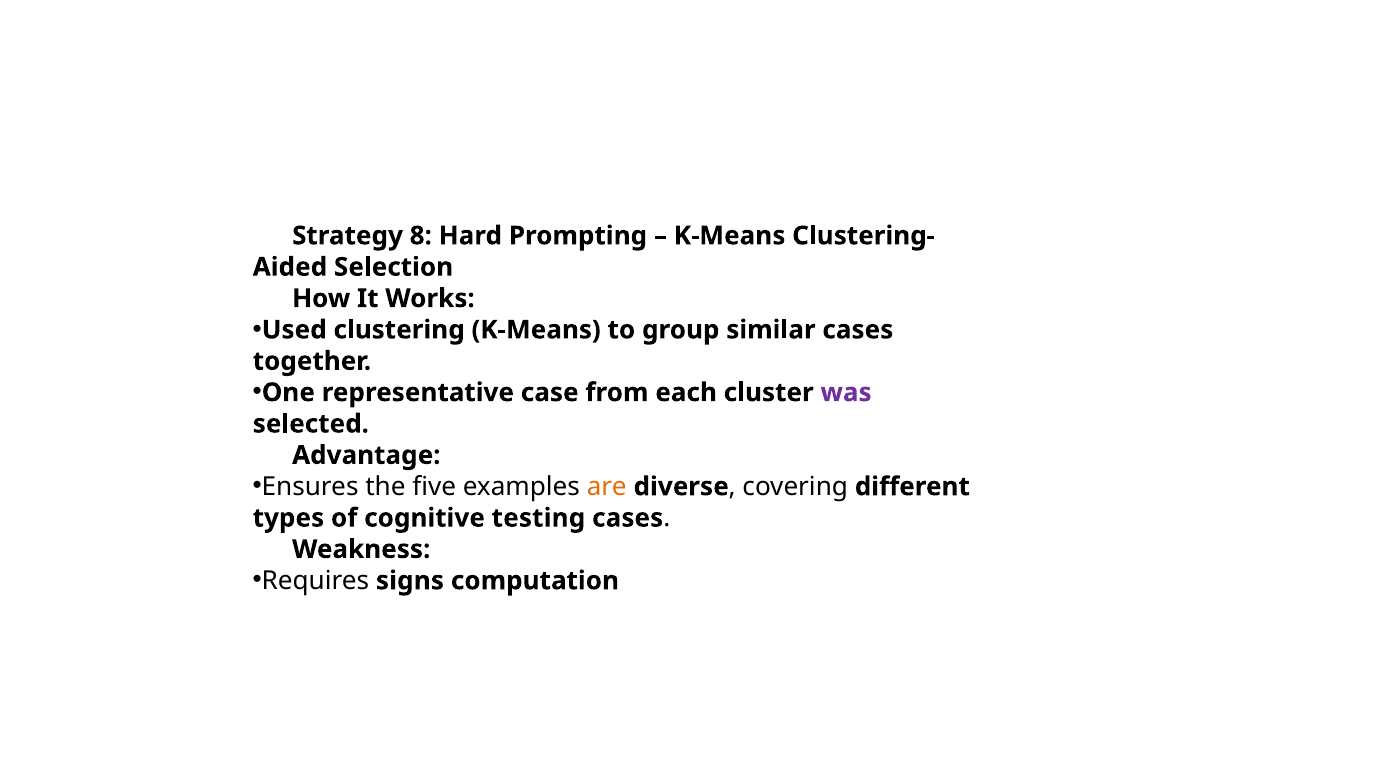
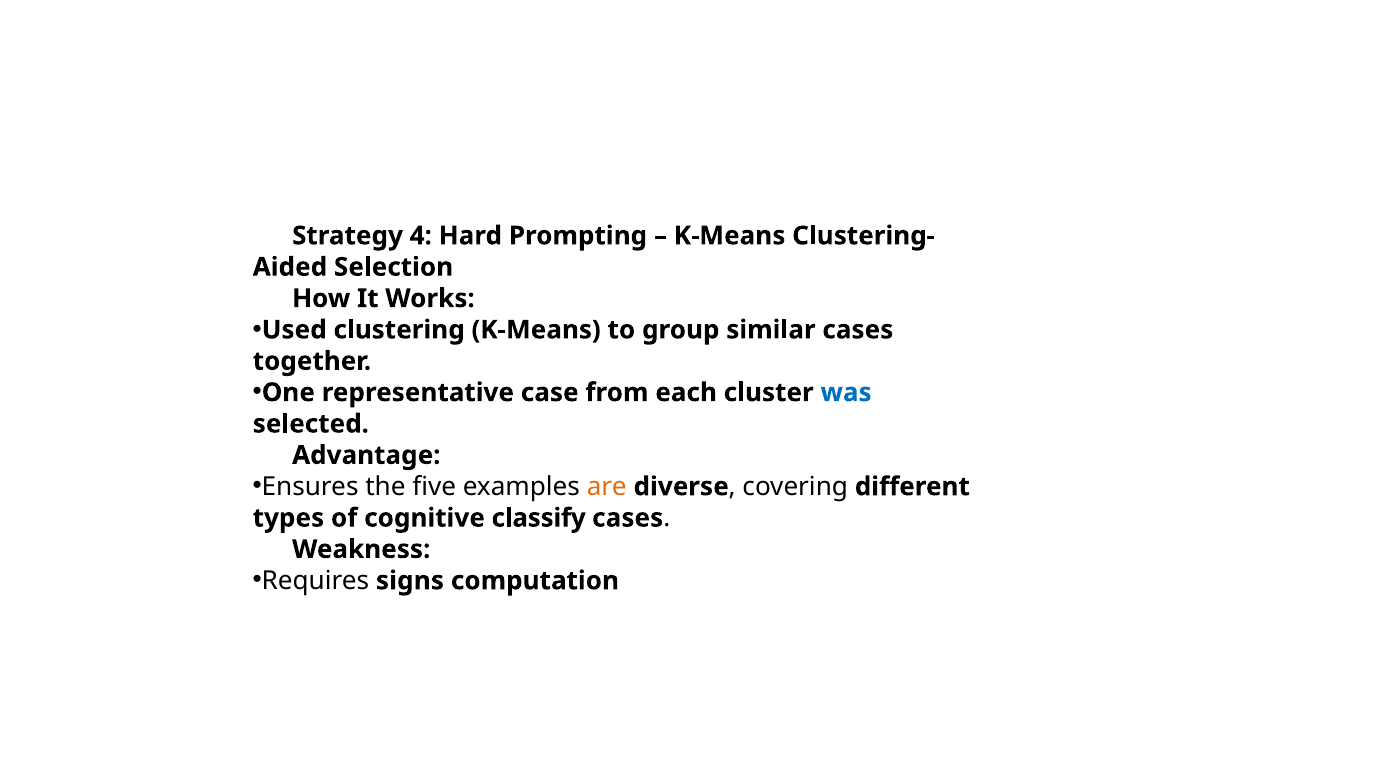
8: 8 -> 4 (421, 236)
was colour: purple -> blue (846, 393)
testing: testing -> classify (539, 518)
